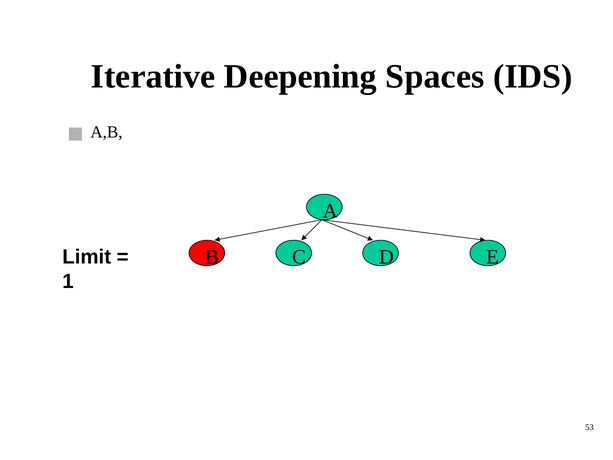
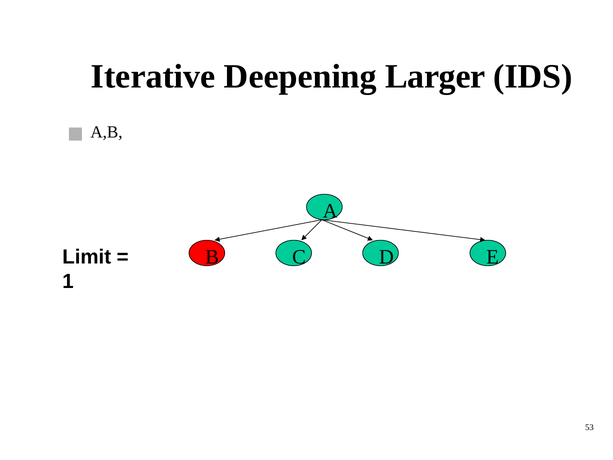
Spaces: Spaces -> Larger (435, 76)
